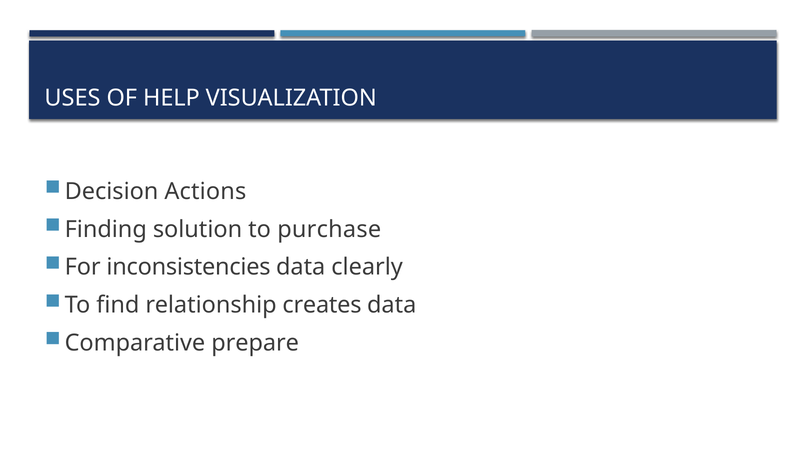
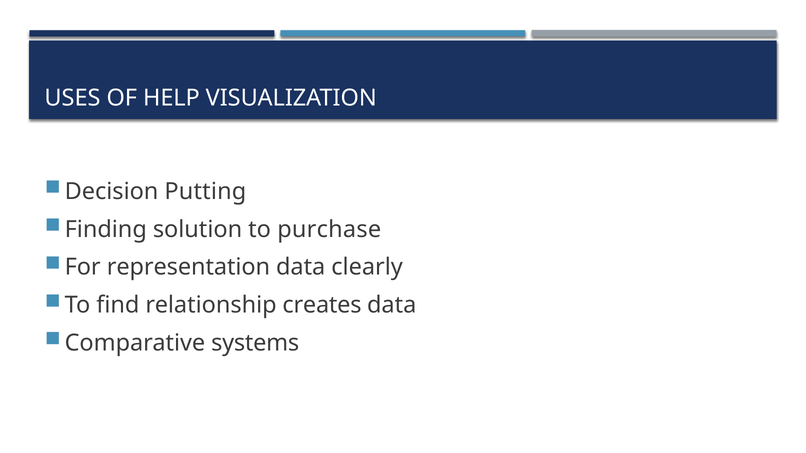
Actions: Actions -> Putting (205, 192)
inconsistencies: inconsistencies -> representation (188, 267)
prepare: prepare -> systems (255, 343)
